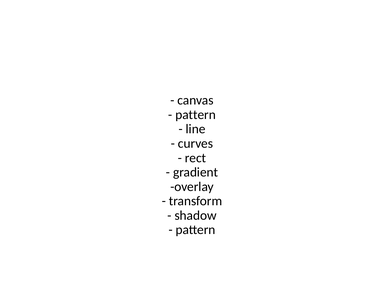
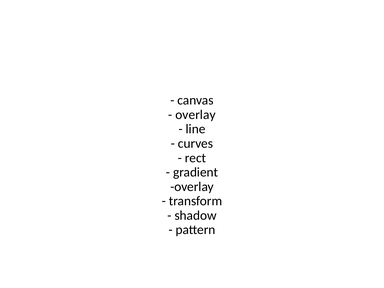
pattern: pattern -> overlay (195, 115)
